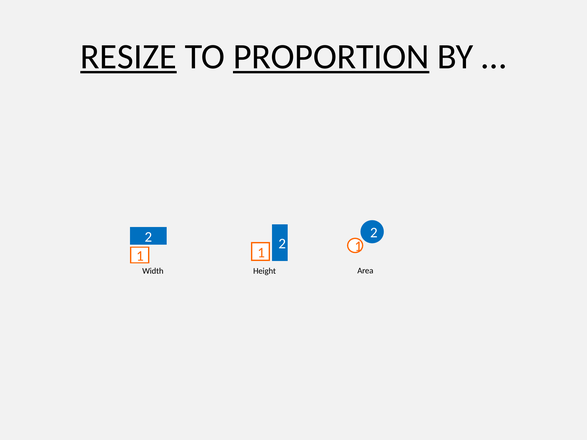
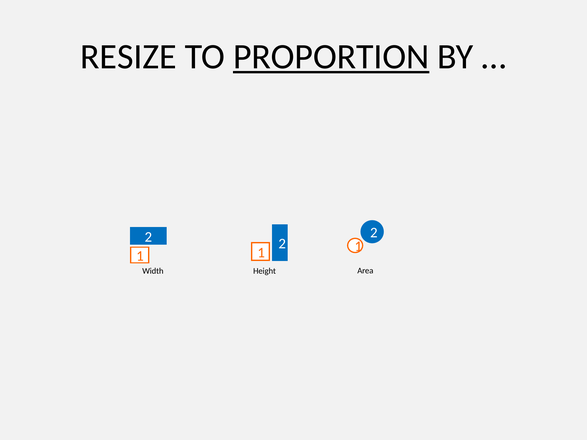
RESIZE underline: present -> none (128, 57)
